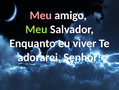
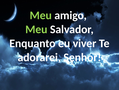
Meu colour: pink -> light green (41, 15)
